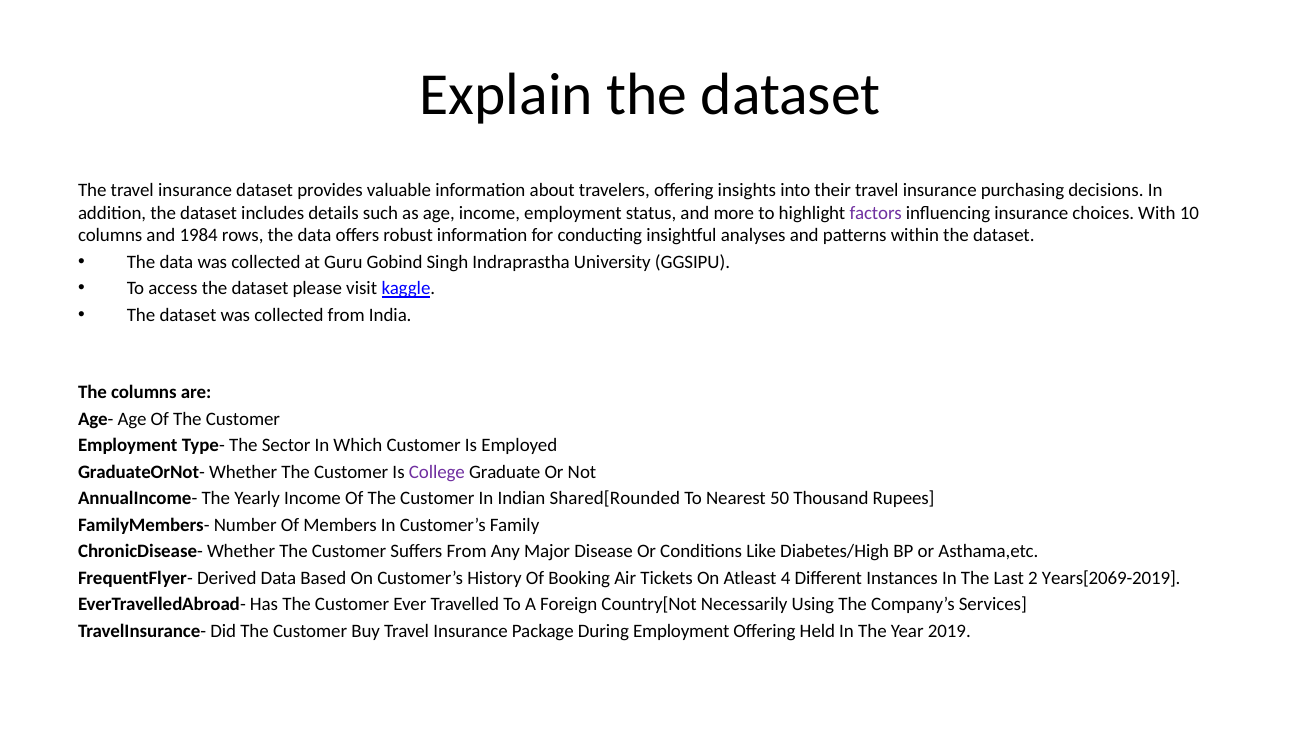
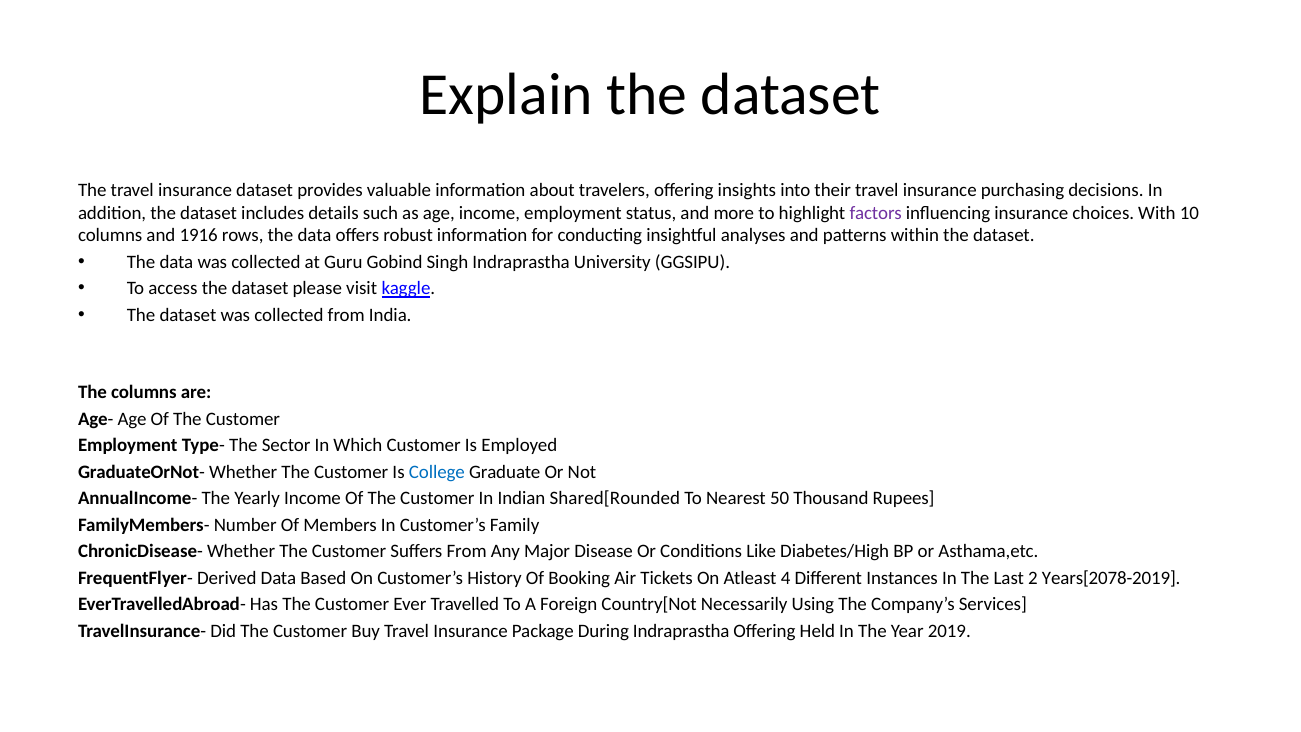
1984: 1984 -> 1916 (199, 235)
College colour: purple -> blue (437, 472)
Years[2069-2019: Years[2069-2019 -> Years[2078-2019 (1111, 578)
During Employment: Employment -> Indraprastha (681, 631)
